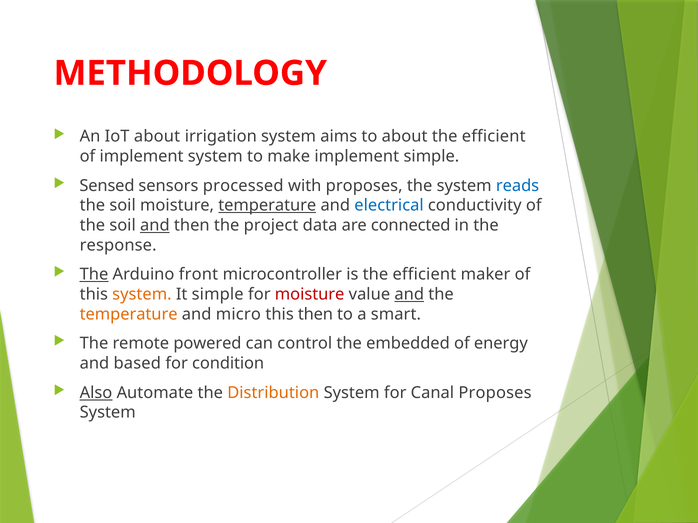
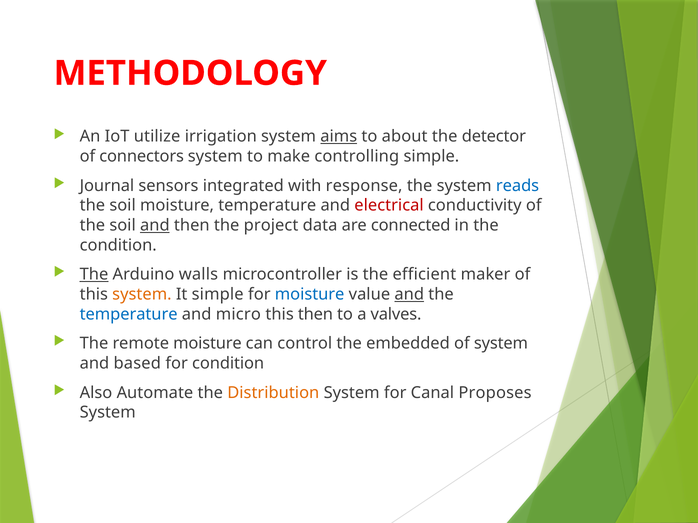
IoT about: about -> utilize (157, 137)
aims underline: none -> present (339, 137)
efficient: efficient -> detector (494, 137)
of implement: implement -> connectors (142, 156)
make implement: implement -> controlling (357, 156)
Sensed: Sensed -> Journal (107, 186)
processed: processed -> integrated (243, 186)
with proposes: proposes -> response (364, 186)
temperature underline: present -> none (267, 206)
electrical colour: blue -> red (389, 206)
response: response -> condition (118, 245)
front: front -> walls (198, 275)
moisture colour: red -> blue (310, 295)
temperature colour: orange -> blue (129, 314)
smart: smart -> valves (396, 314)
remote powered: powered -> moisture (207, 344)
of energy: energy -> system (501, 344)
Also underline: present -> none (96, 393)
